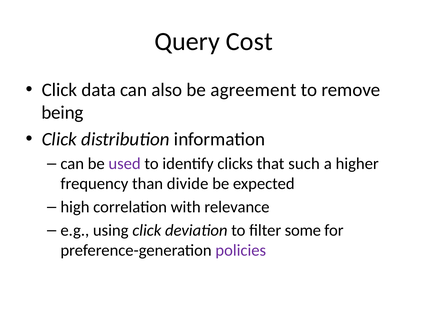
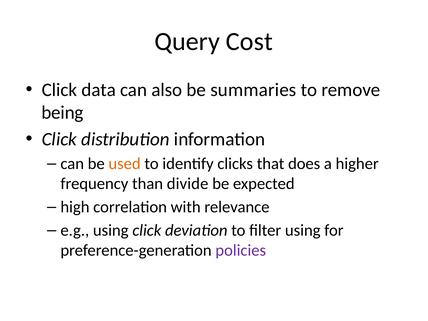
agreement: agreement -> summaries (253, 90)
used colour: purple -> orange (125, 164)
such: such -> does (304, 164)
filter some: some -> using (303, 230)
